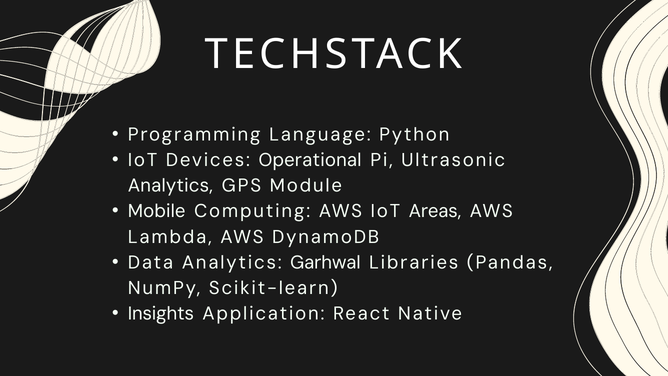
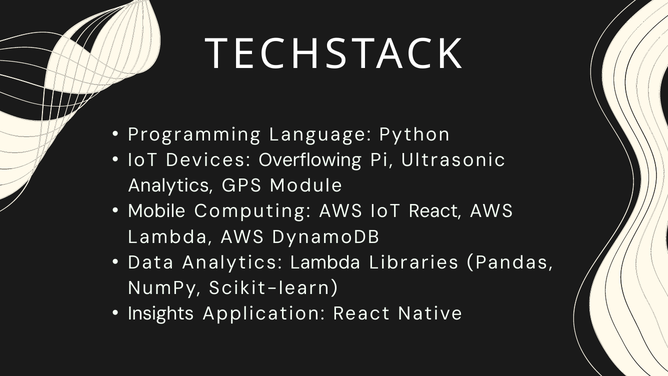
Operational: Operational -> Overflowing (310, 160)
IoT Areas: Areas -> React (435, 211)
Analytics Garhwal: Garhwal -> Lambda (325, 262)
